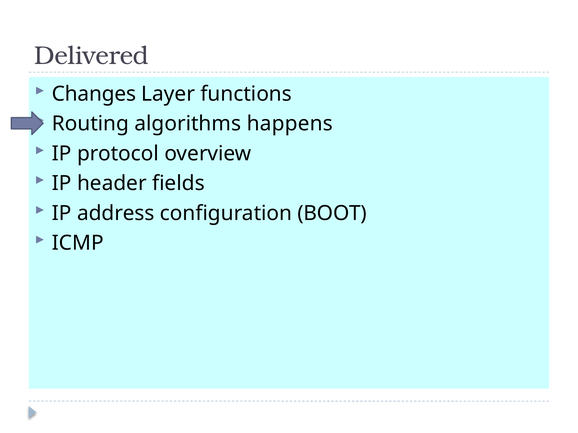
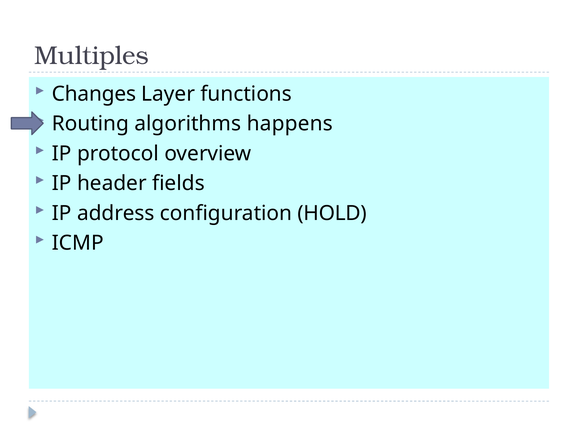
Delivered: Delivered -> Multiples (91, 56)
BOOT: BOOT -> HOLD (332, 213)
